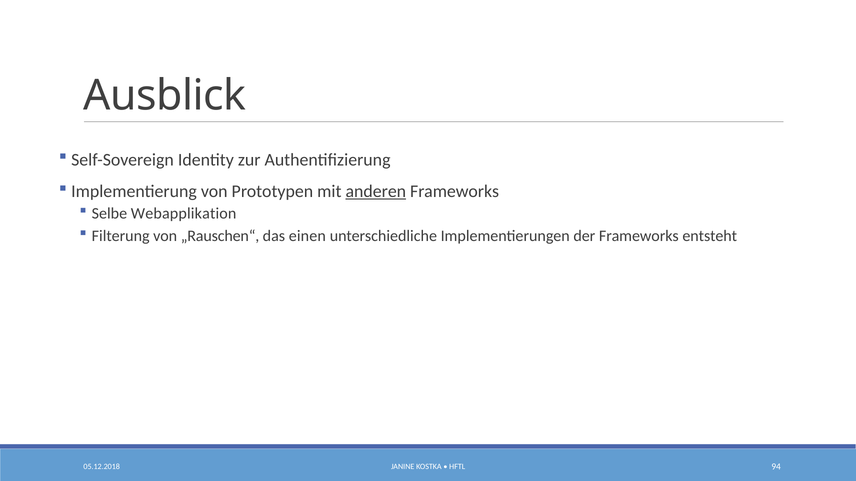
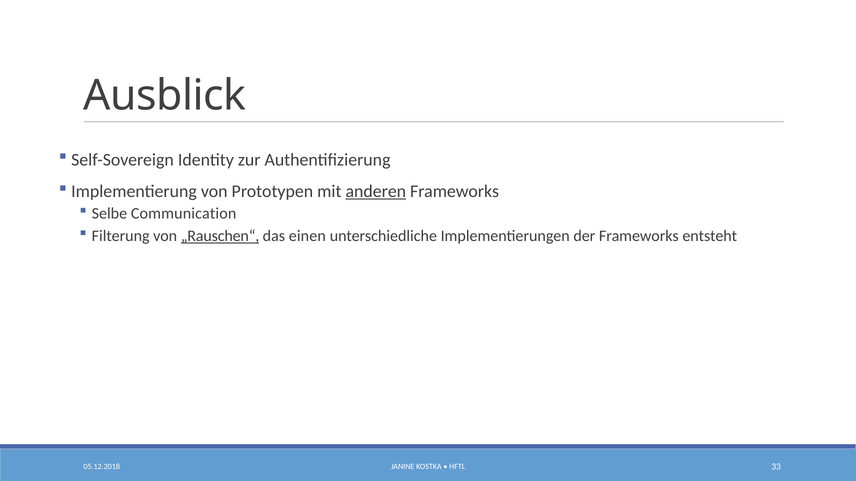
Webapplikation: Webapplikation -> Communication (184, 213)
„Rauschen“ underline: none -> present (220, 236)
94: 94 -> 33 (776, 467)
